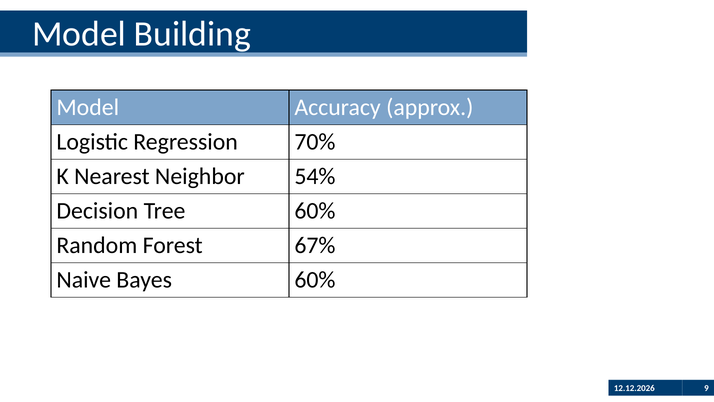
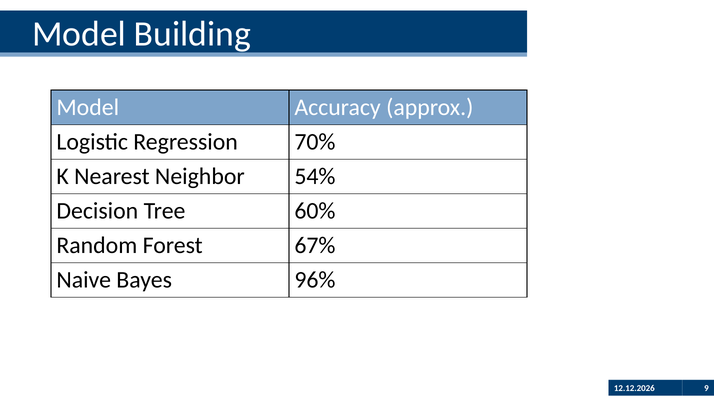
Bayes 60%: 60% -> 96% (315, 280)
